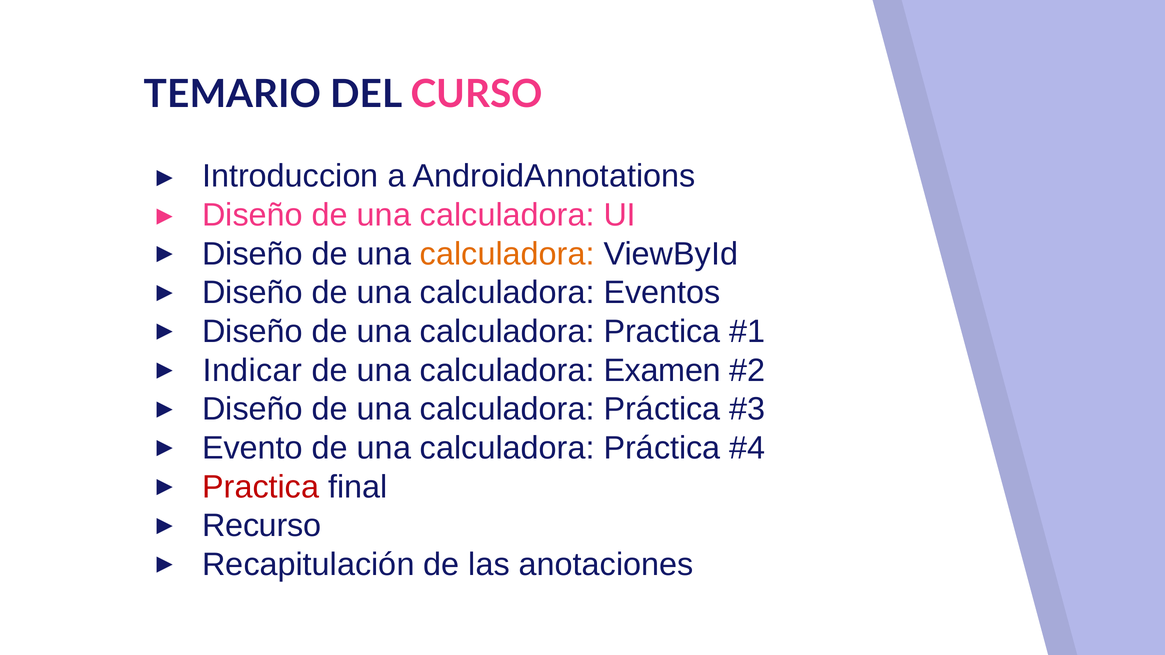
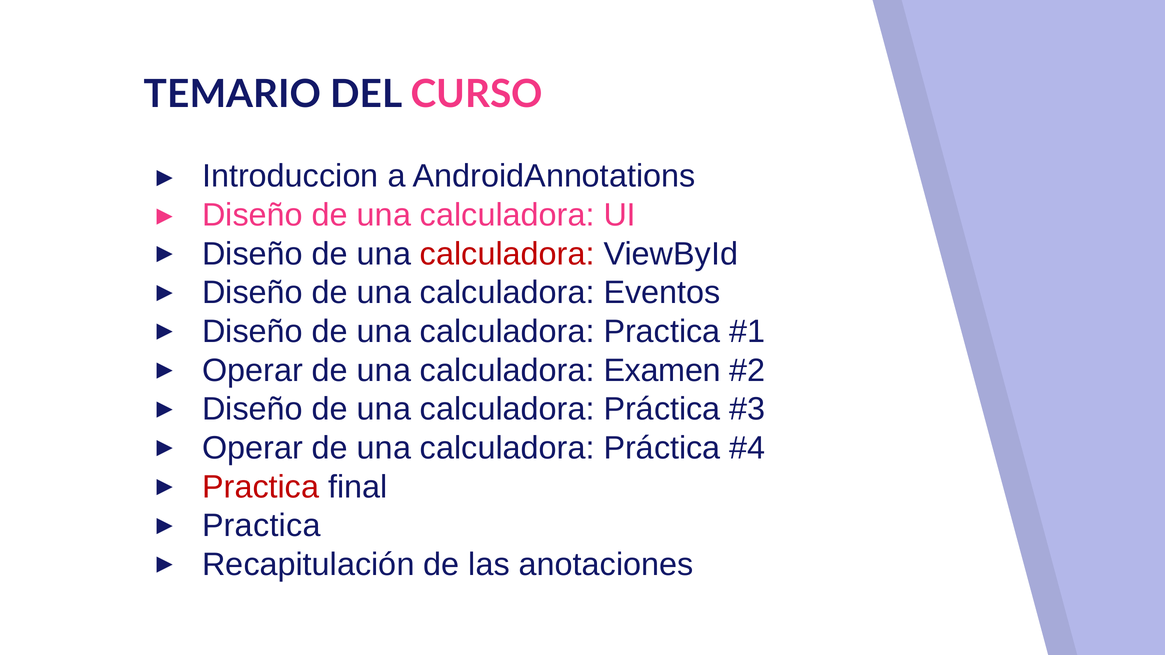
calculadora colour: orange -> red (507, 254)
Indicar: Indicar -> Operar (253, 371)
Evento: Evento -> Operar (253, 448)
Recurso: Recurso -> Practica (261, 526)
